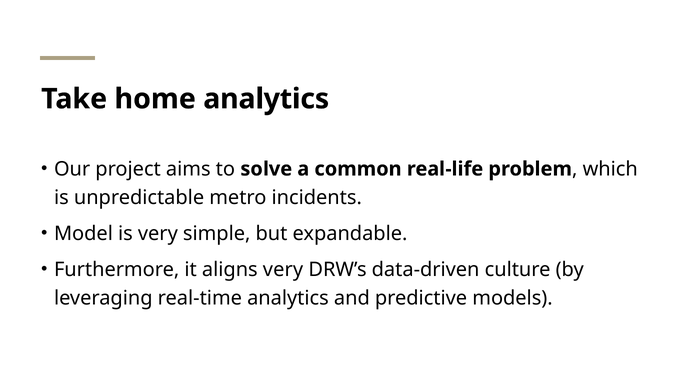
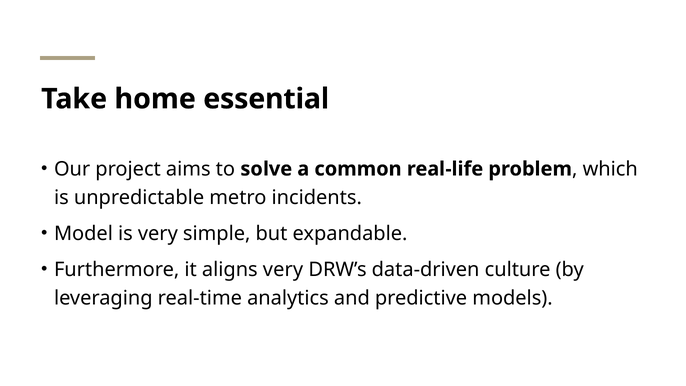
home analytics: analytics -> essential (266, 99)
